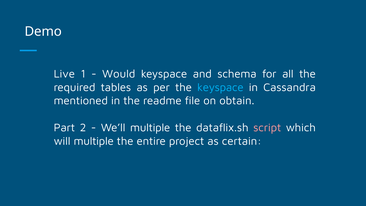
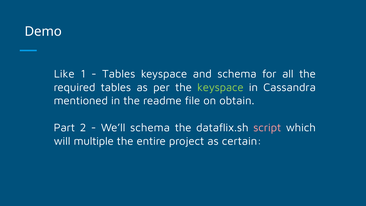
Live: Live -> Like (64, 74)
Would: Would -> Tables (119, 74)
keyspace colour: light blue -> light green (220, 87)
We’ll multiple: multiple -> schema (150, 128)
